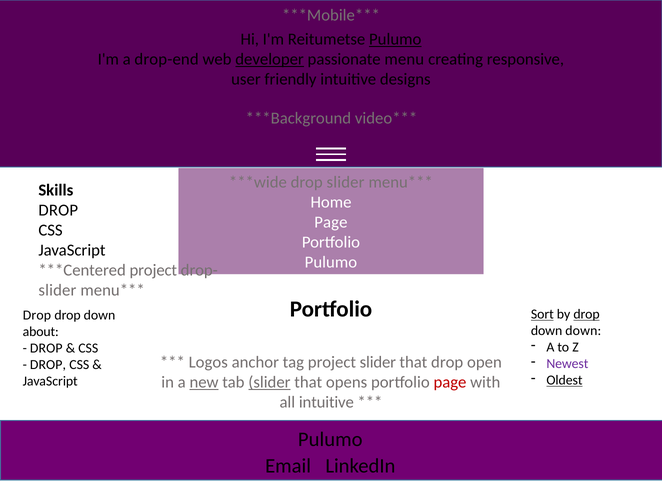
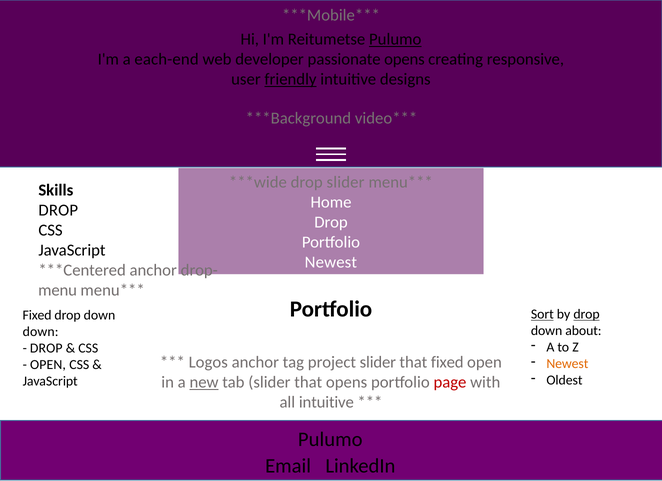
drop-end: drop-end -> each-end (167, 59)
developer underline: present -> none (270, 59)
passionate menu: menu -> opens (404, 59)
friendly underline: none -> present (291, 79)
Page: Page -> Drop (331, 223)
Pulumo: Pulumo -> Newest (331, 263)
project: project -> anchor (153, 271)
slider: slider -> menu (58, 291)
Drop: Drop -> Fixed (37, 315)
down down: down -> about (583, 331)
about: about -> down (41, 332)
that drop: drop -> fixed (447, 362)
Newest colour: purple -> orange (567, 364)
DROP: DROP -> OPEN (48, 365)
Oldest underline: present -> none (564, 381)
slider underline: present -> none (269, 383)
